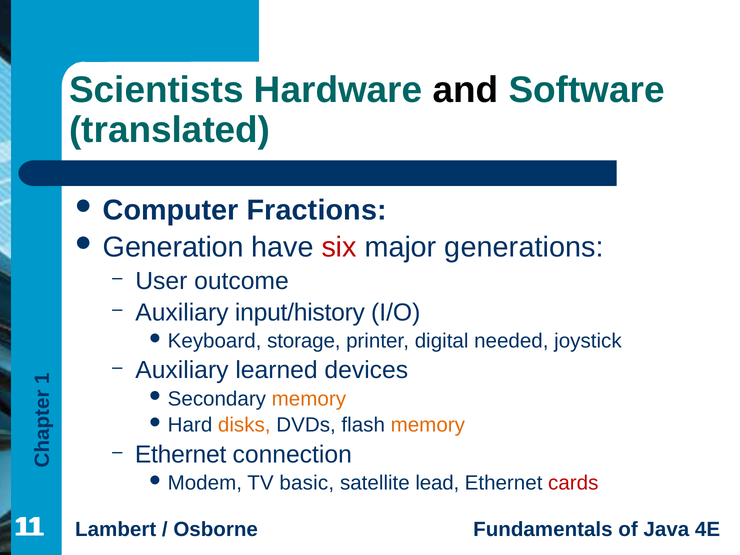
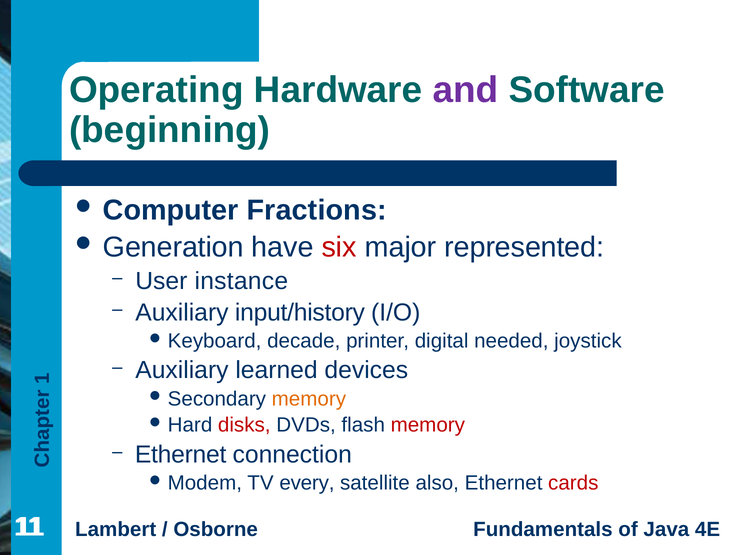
Scientists: Scientists -> Operating (156, 90)
and colour: black -> purple (465, 90)
translated: translated -> beginning (170, 130)
generations: generations -> represented (524, 247)
outcome: outcome -> instance (241, 281)
storage: storage -> decade (304, 341)
disks colour: orange -> red (244, 425)
memory colour: orange -> red (428, 425)
basic: basic -> every (307, 483)
lead: lead -> also (437, 483)
